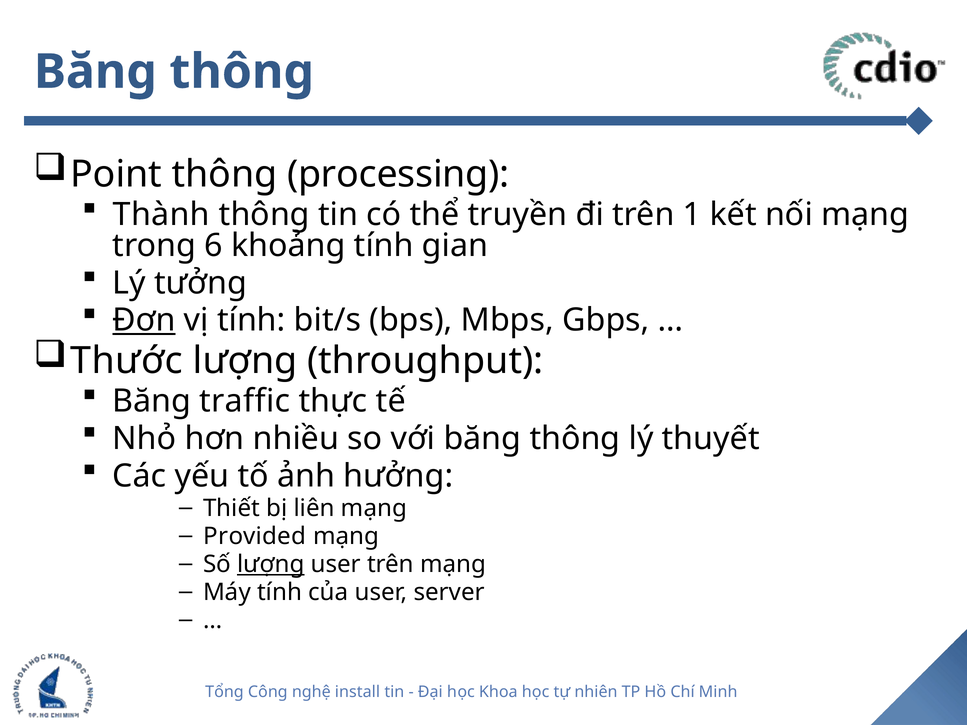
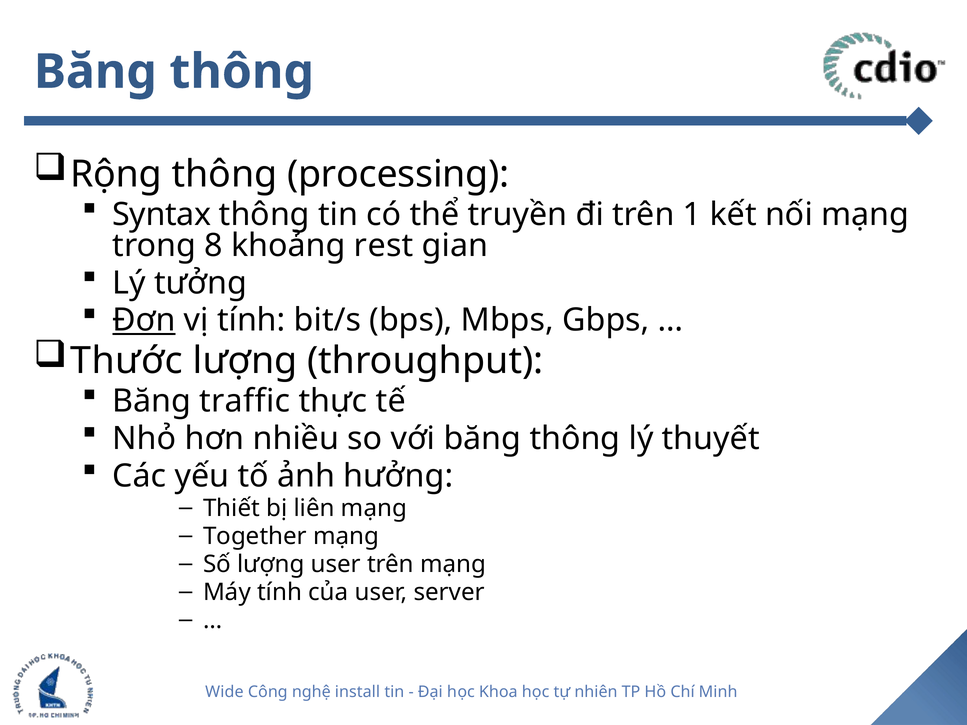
Point: Point -> Rộng (116, 174)
Thành: Thành -> Syntax (162, 215)
6: 6 -> 8 (214, 246)
khoảng tính: tính -> rest (384, 246)
Provided: Provided -> Together (255, 537)
lượng underline: present -> none (271, 565)
Tổng: Tổng -> Wide (224, 692)
